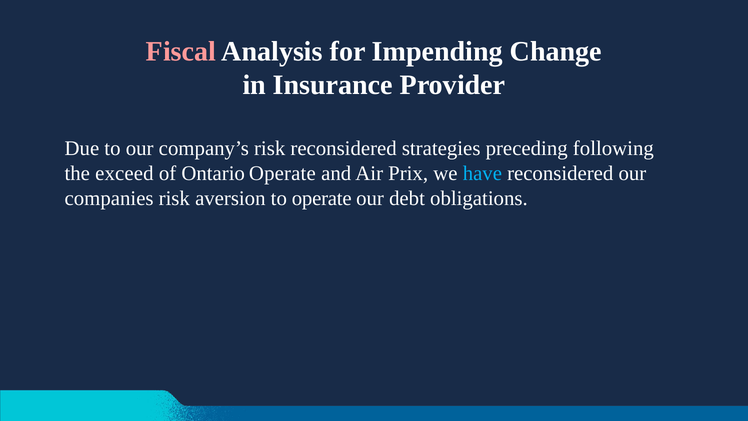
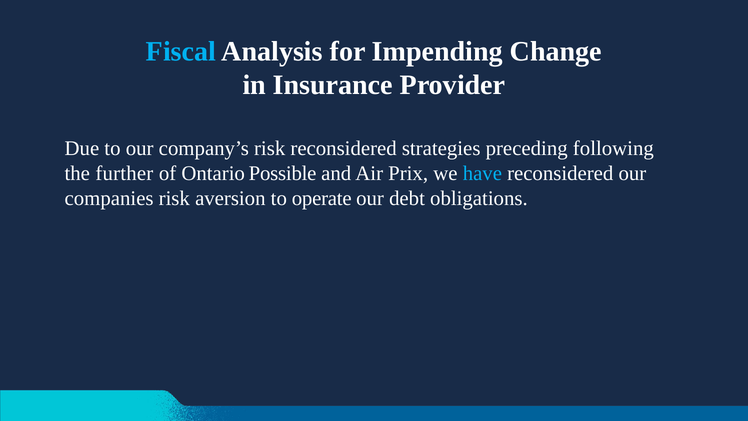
Fiscal colour: pink -> light blue (181, 51)
exceed: exceed -> further (124, 173)
Ontario Operate: Operate -> Possible (283, 173)
